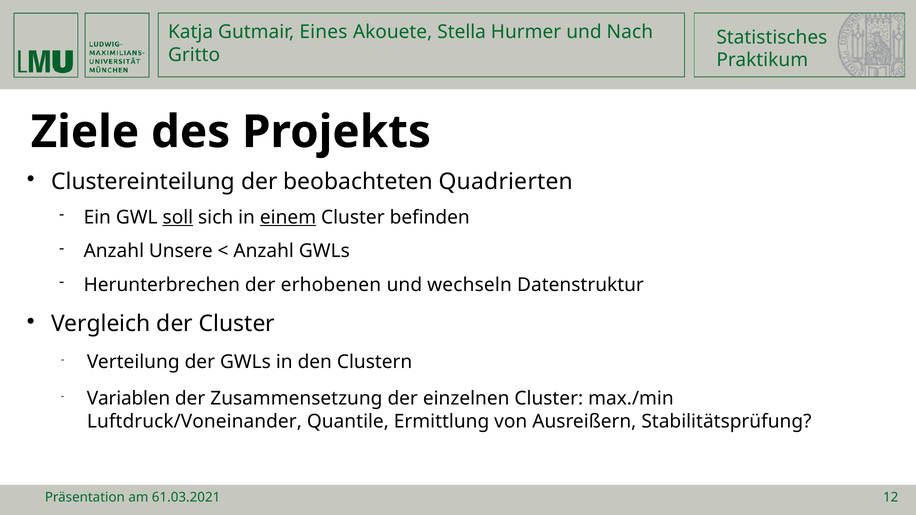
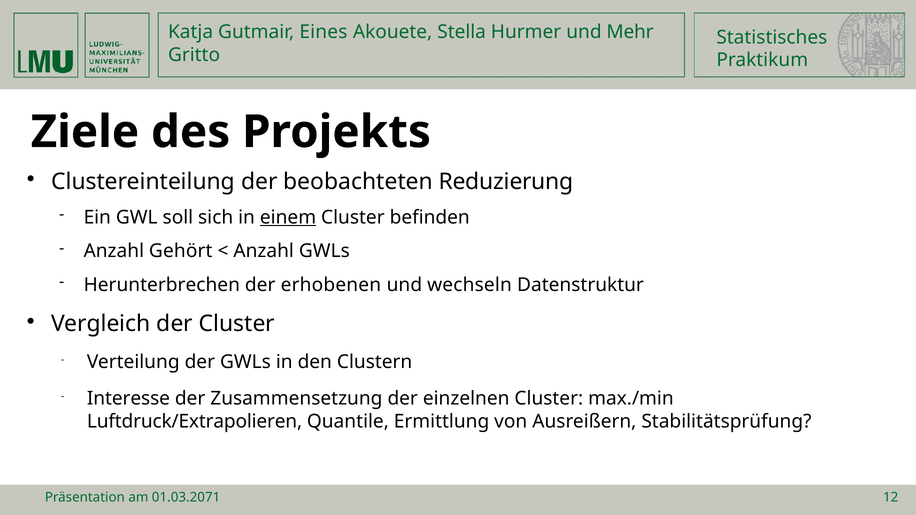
Nach: Nach -> Mehr (630, 32)
Quadrierten: Quadrierten -> Reduzierung (506, 182)
soll underline: present -> none (178, 217)
Unsere: Unsere -> Gehört (181, 251)
Variablen: Variablen -> Interesse (128, 399)
Luftdruck/Voneinander: Luftdruck/Voneinander -> Luftdruck/Extrapolieren (195, 422)
61.03.2021: 61.03.2021 -> 01.03.2071 (186, 498)
